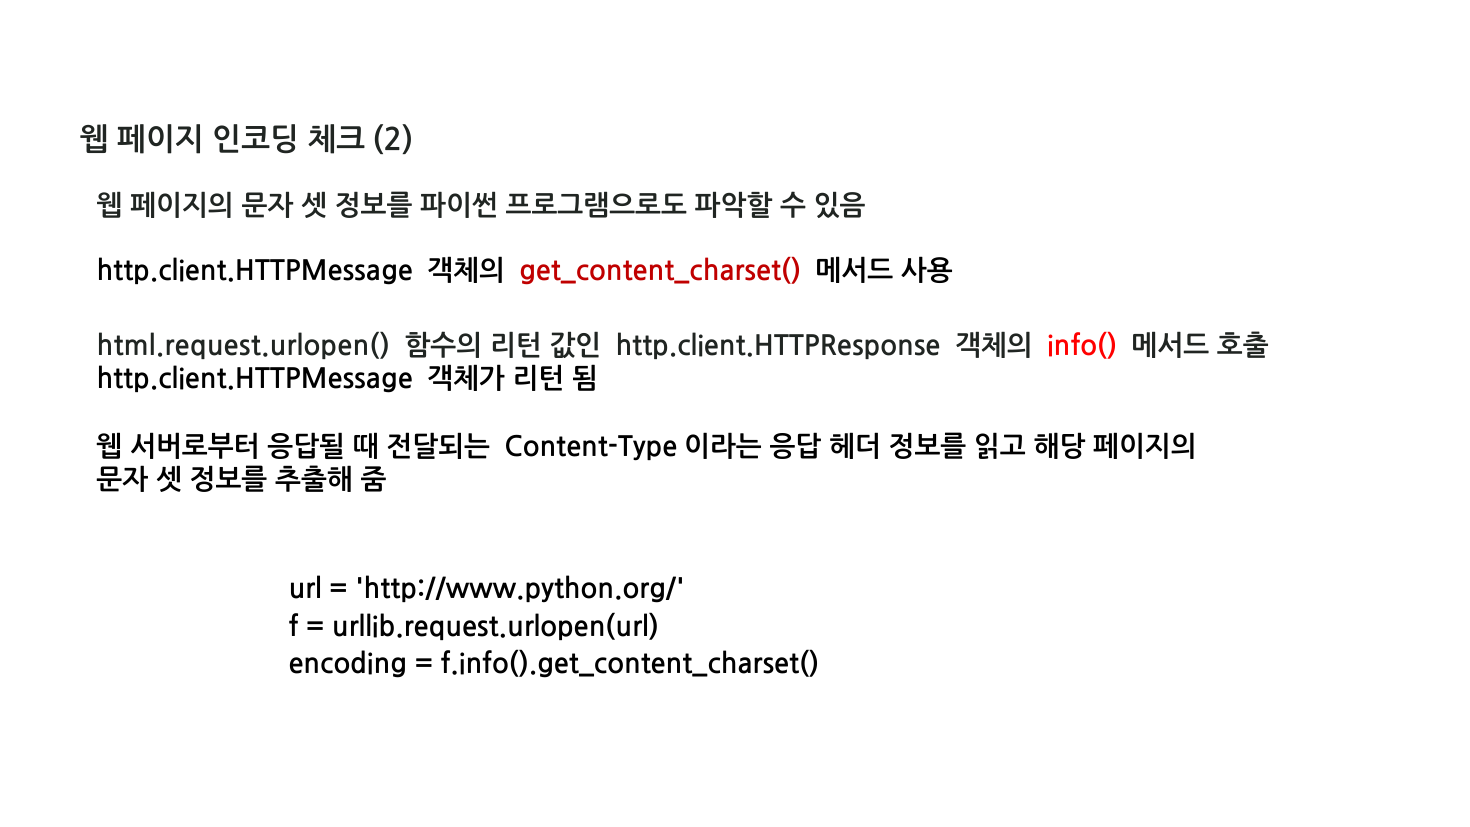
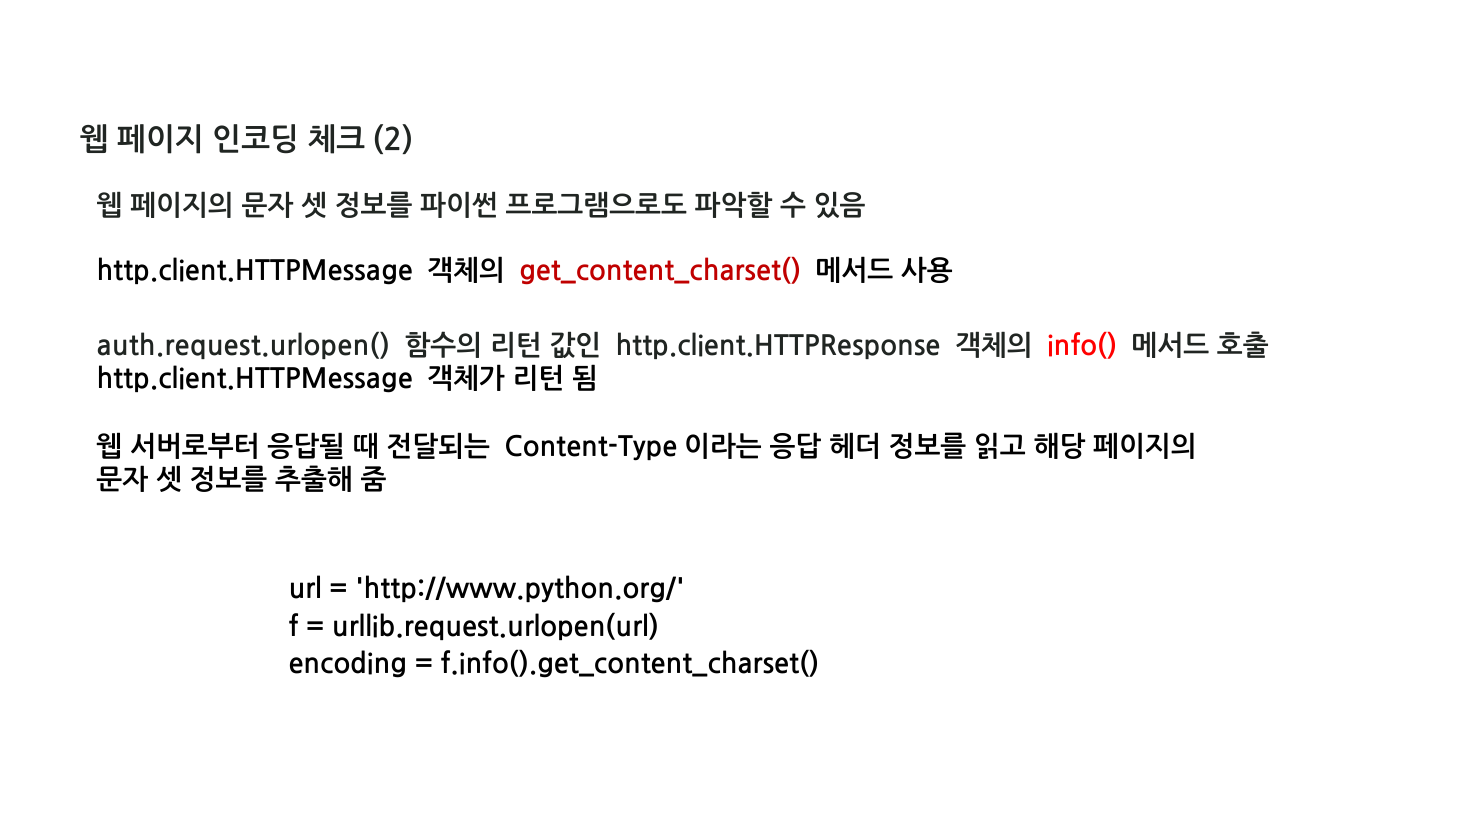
html.request.urlopen(: html.request.urlopen( -> auth.request.urlopen( (243, 347)
